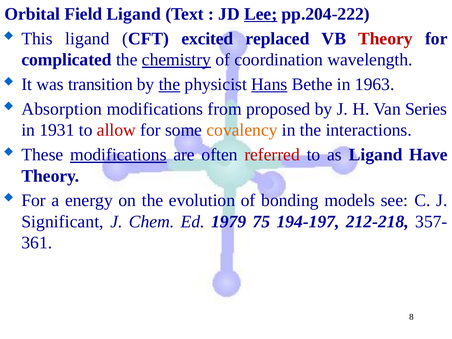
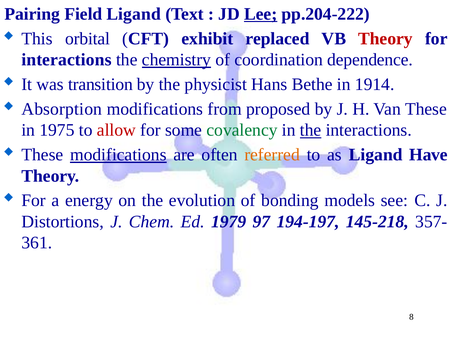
Orbital: Orbital -> Pairing (32, 14)
This ligand: ligand -> orbital (88, 39)
excited: excited -> exhibit (207, 39)
complicated: complicated -> interactions (67, 60)
wavelength: wavelength -> dependence (370, 60)
the underline: present -> none (169, 84)
Hans underline: present -> none (269, 84)
1963: 1963 -> 1914 (375, 84)
Van Series: Series -> These (426, 109)
1931: 1931 -> 1975 (57, 130)
covalency colour: orange -> green (242, 130)
the underline: none -> present (311, 130)
referred colour: red -> orange (272, 155)
Significant: Significant -> Distortions (63, 222)
75: 75 -> 97 (261, 222)
212-218: 212-218 -> 145-218 (377, 222)
